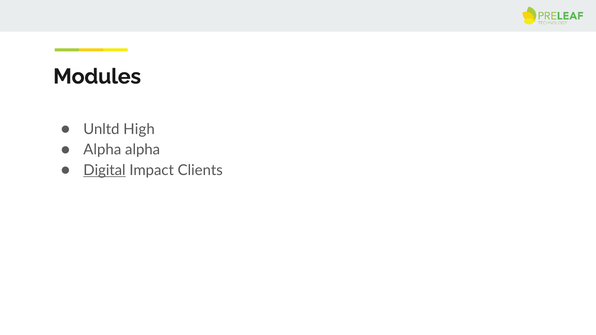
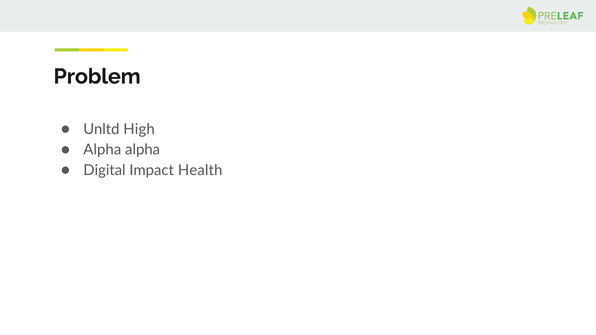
Modules: Modules -> Problem (97, 77)
Digital underline: present -> none (104, 170)
Clients: Clients -> Health (200, 170)
